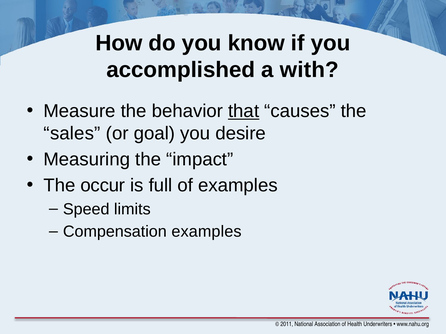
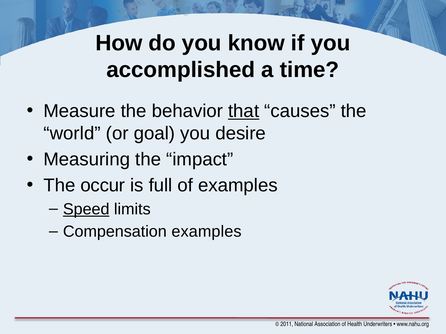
with: with -> time (310, 70)
sales: sales -> world (72, 134)
Speed underline: none -> present (86, 209)
